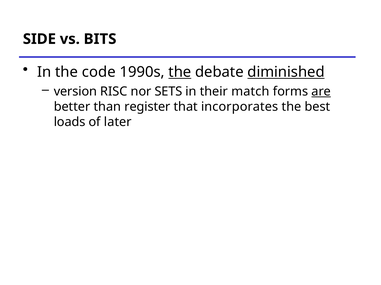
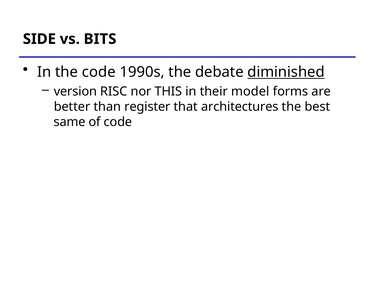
the underline: present -> none (180, 72)
SETS: SETS -> THIS (168, 92)
match: match -> model (250, 92)
are underline: present -> none (321, 92)
incorporates: incorporates -> architectures (240, 107)
loads: loads -> same (70, 122)
of later: later -> code (118, 122)
